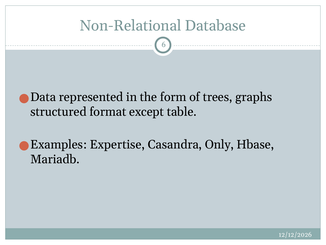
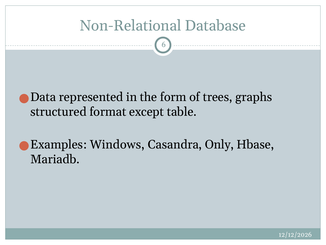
Expertise: Expertise -> Windows (117, 144)
